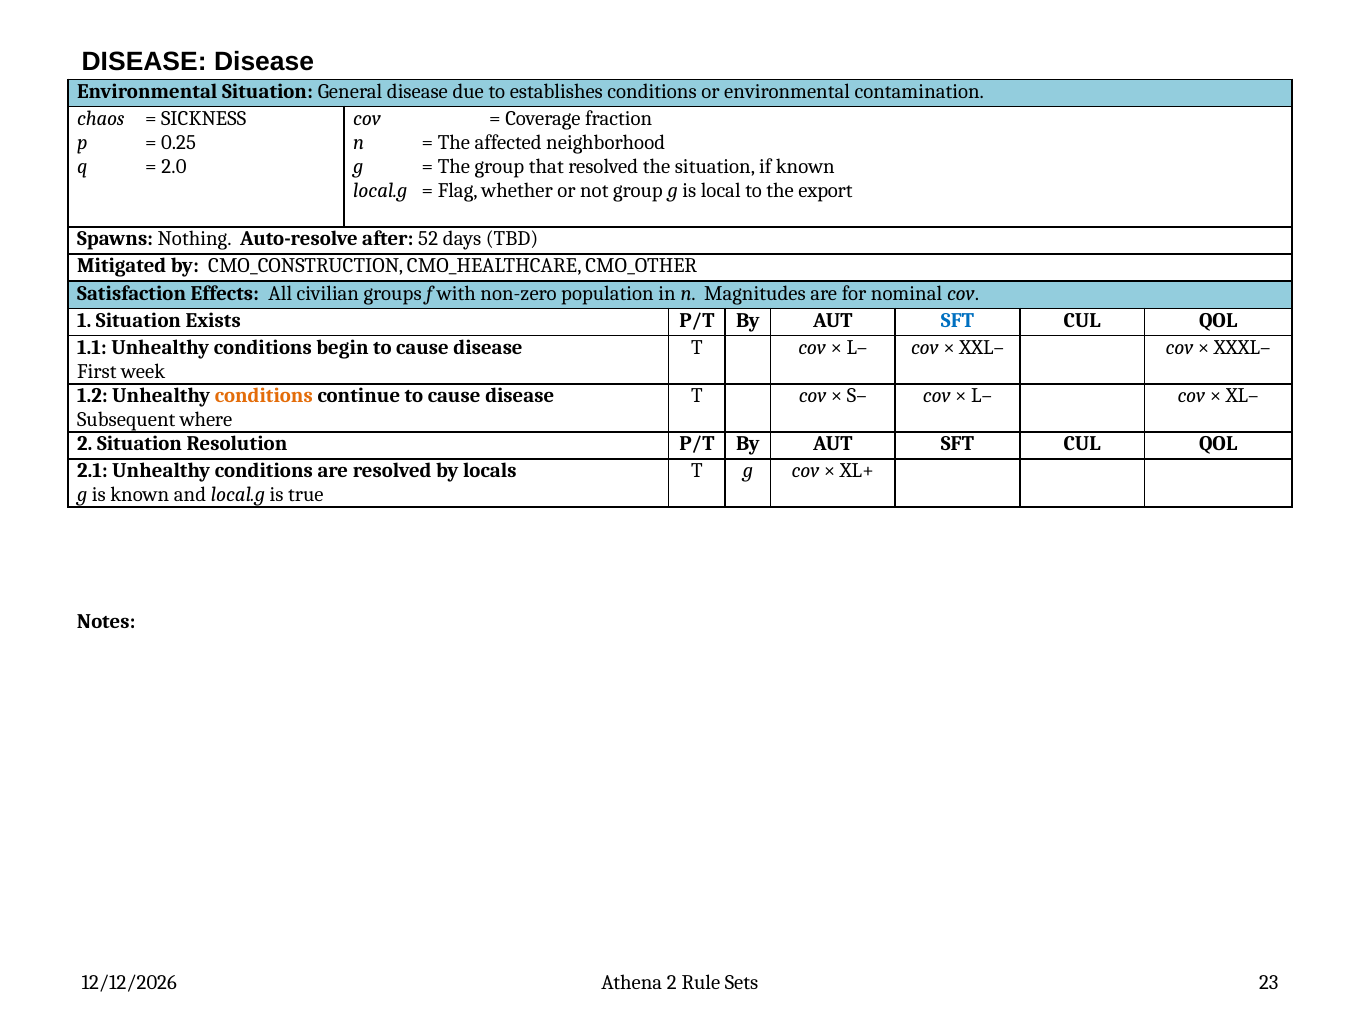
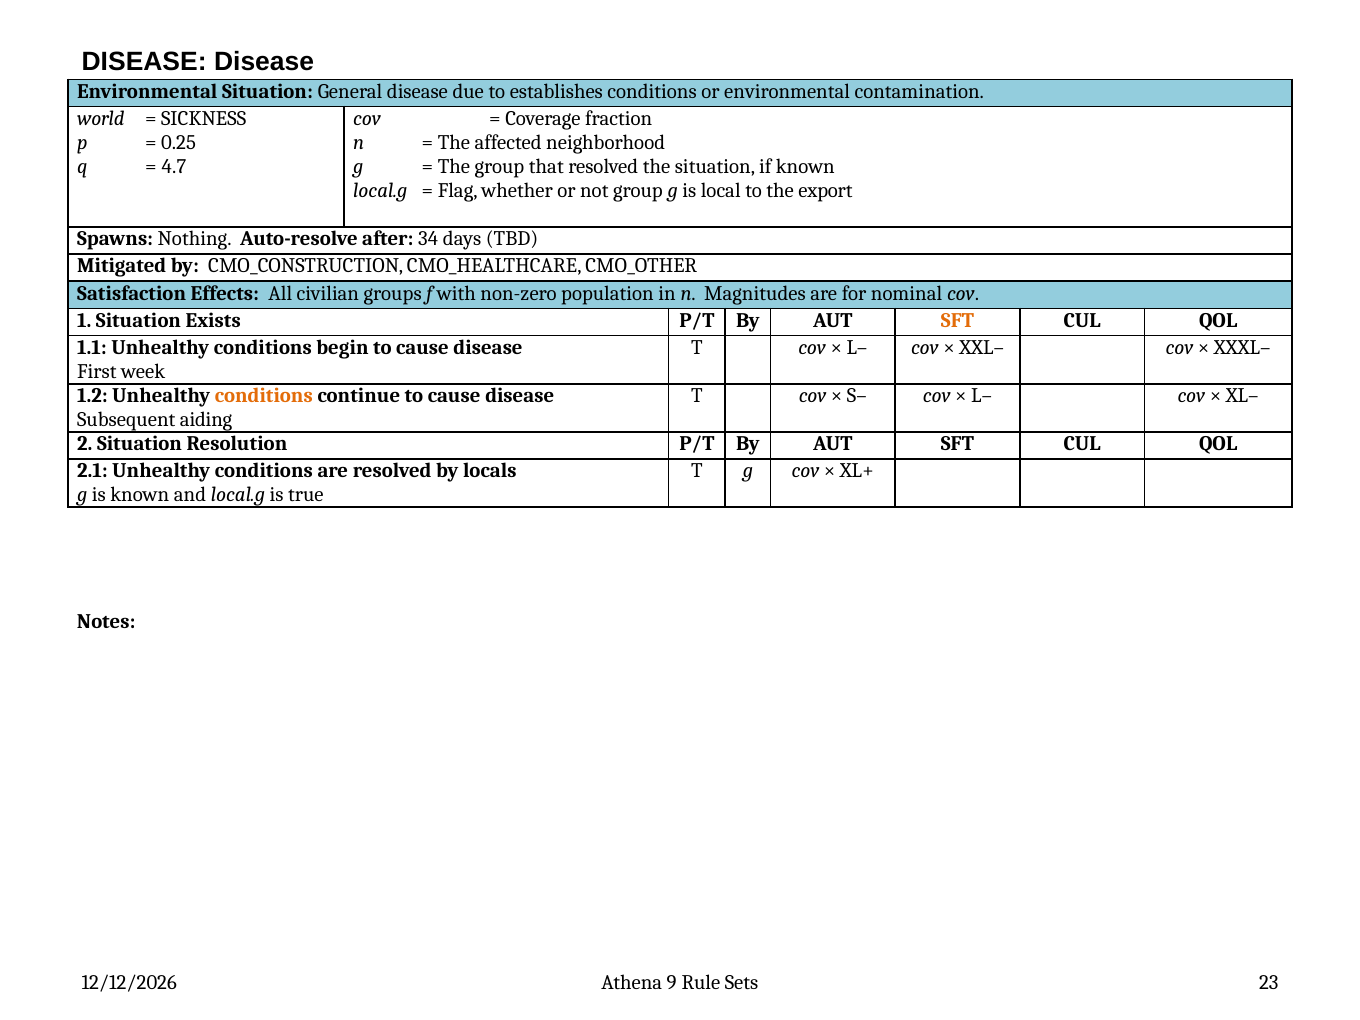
chaos: chaos -> world (101, 118)
2.0: 2.0 -> 4.7 (174, 167)
52: 52 -> 34 (428, 239)
SFT colour: blue -> orange (957, 320)
where: where -> aiding (206, 420)
Athena 2: 2 -> 9 (672, 983)
